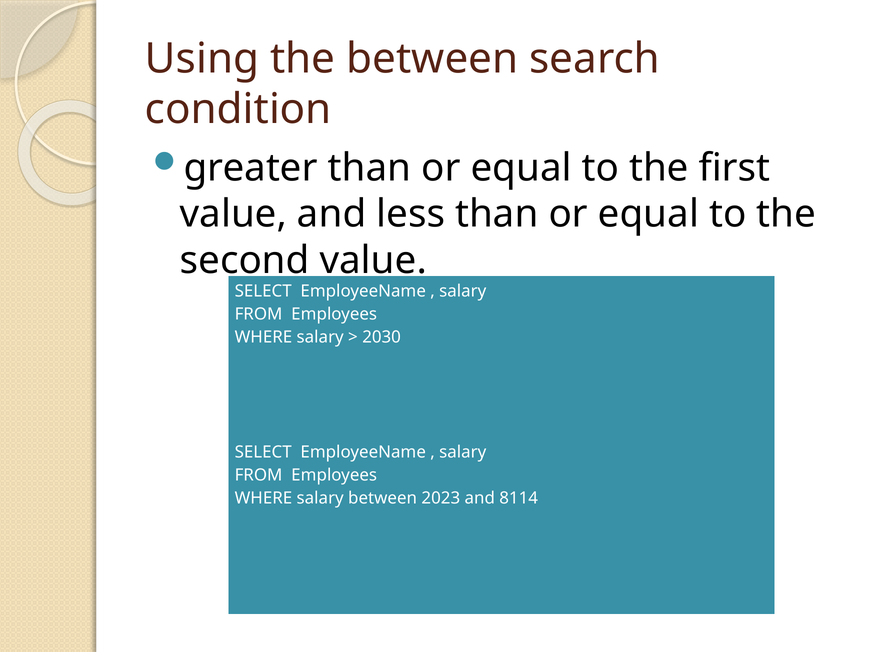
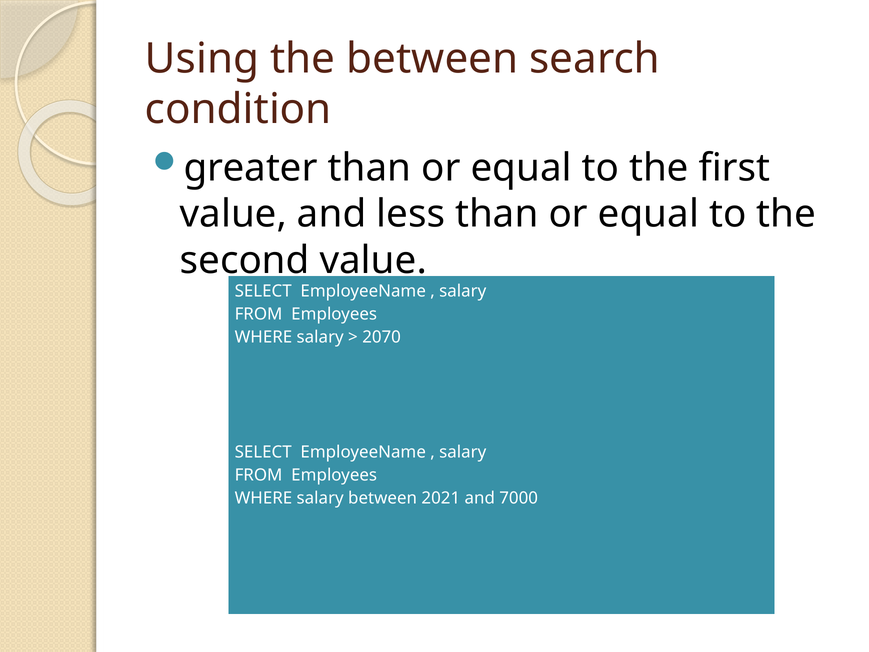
2030: 2030 -> 2070 (382, 337)
2023: 2023 -> 2021 (441, 498)
8114: 8114 -> 7000 (519, 498)
